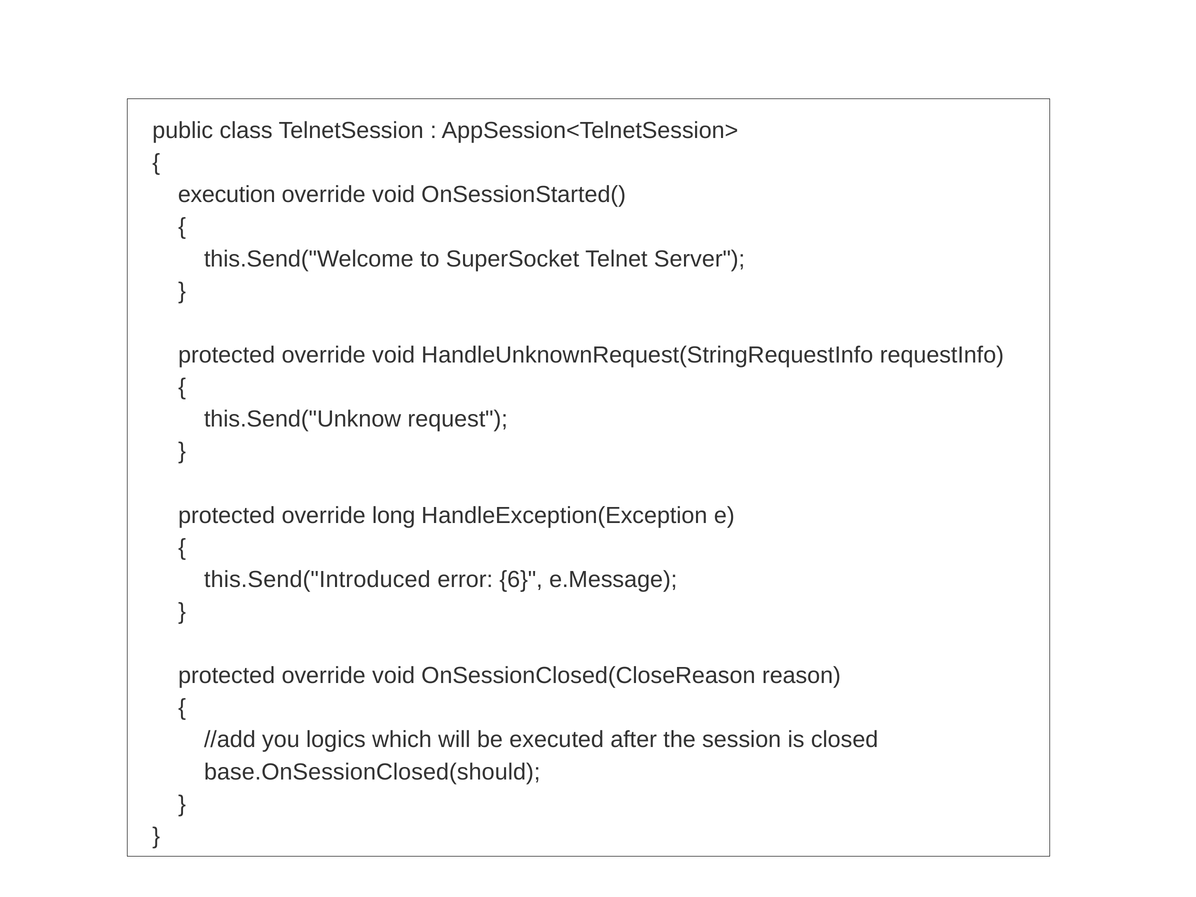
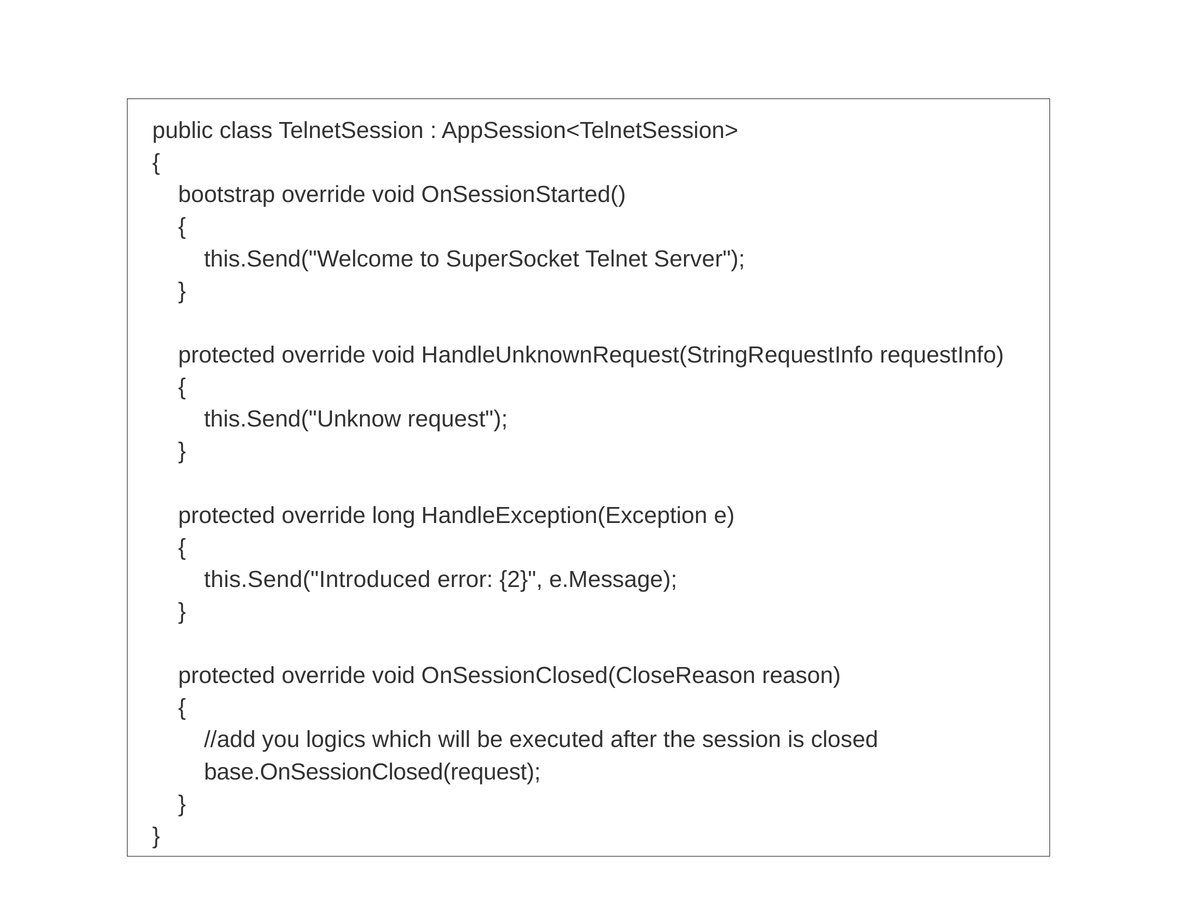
execution: execution -> bootstrap (227, 195)
6: 6 -> 2 (521, 579)
base.OnSessionClosed(should: base.OnSessionClosed(should -> base.OnSessionClosed(request (372, 772)
